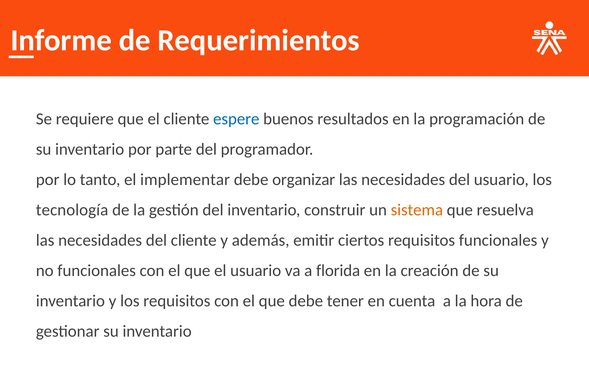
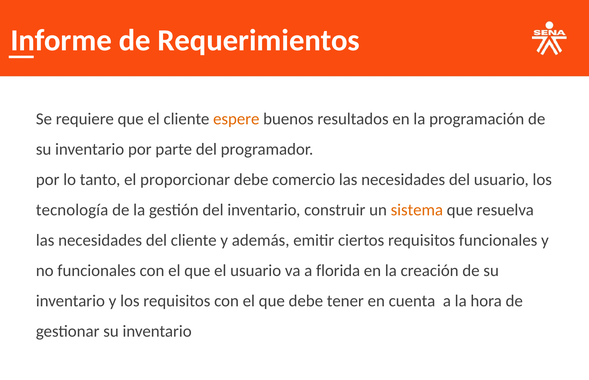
espere colour: blue -> orange (236, 119)
implementar: implementar -> proporcionar (185, 180)
organizar: organizar -> comercio (304, 180)
